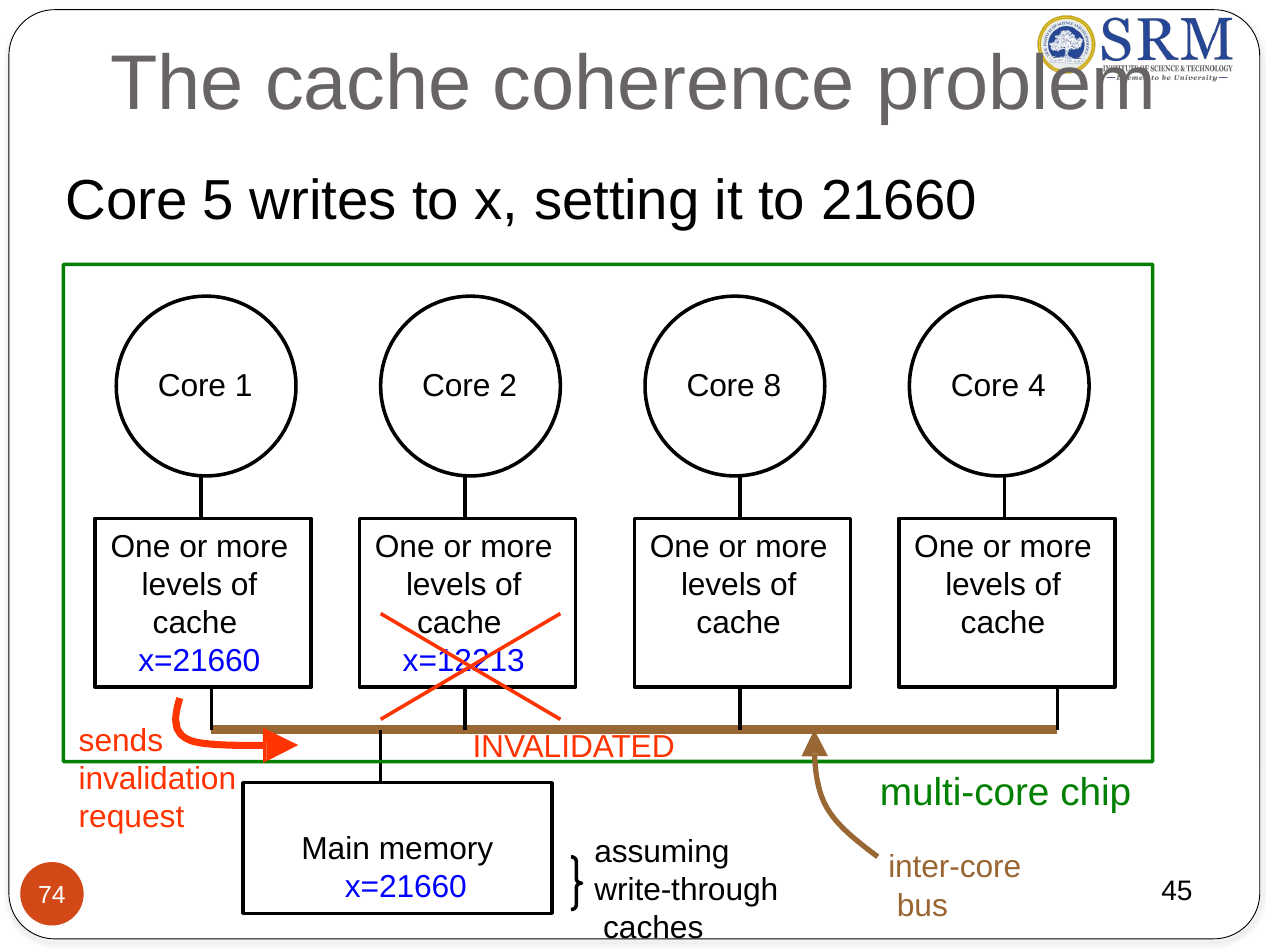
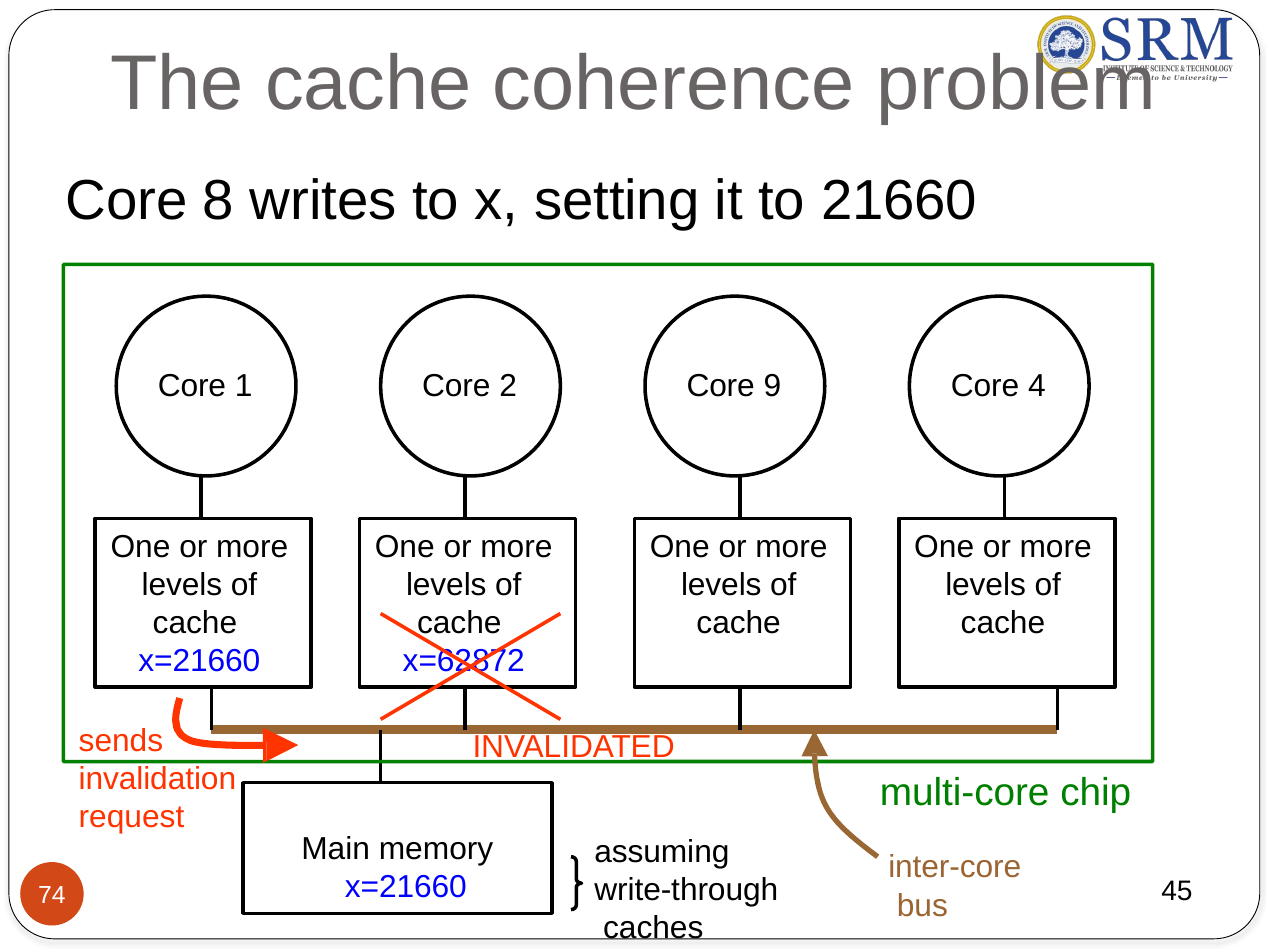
5: 5 -> 8 (219, 201)
8: 8 -> 9 (772, 386)
x=12213: x=12213 -> x=62872 (464, 661)
